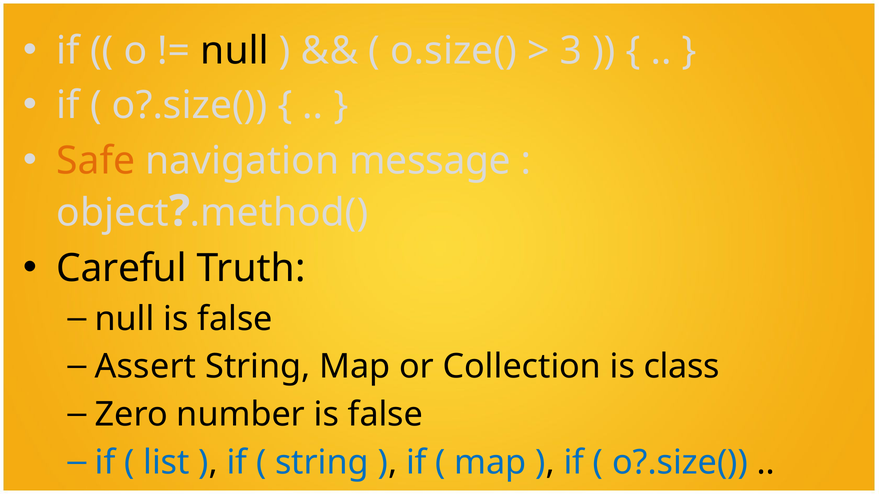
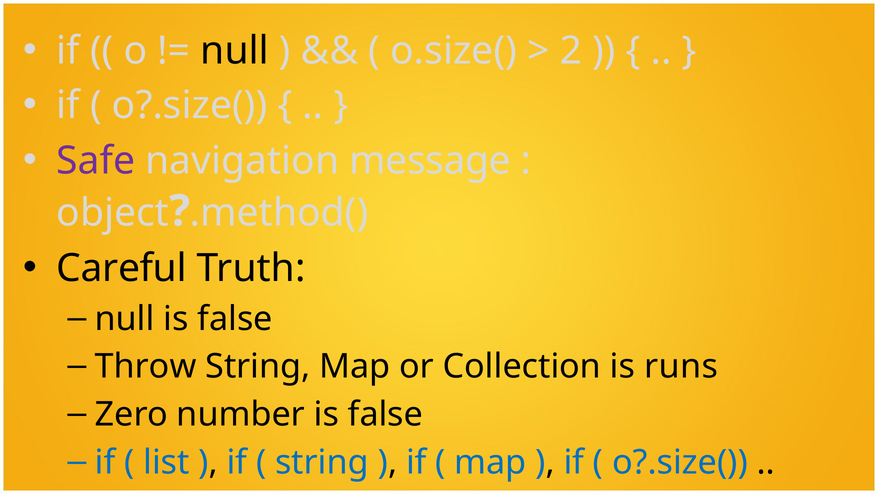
3: 3 -> 2 (571, 51)
Safe colour: orange -> purple (96, 161)
Assert: Assert -> Throw (146, 367)
class: class -> runs (681, 367)
